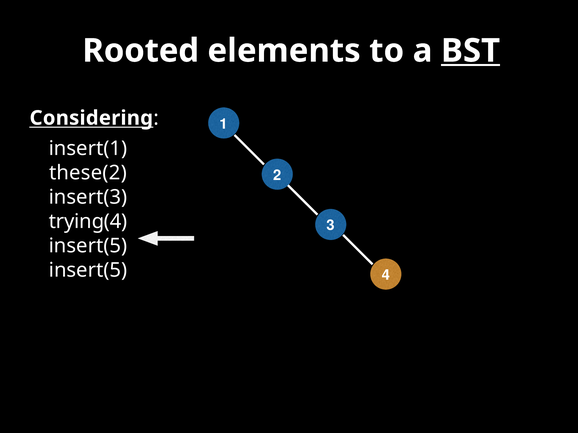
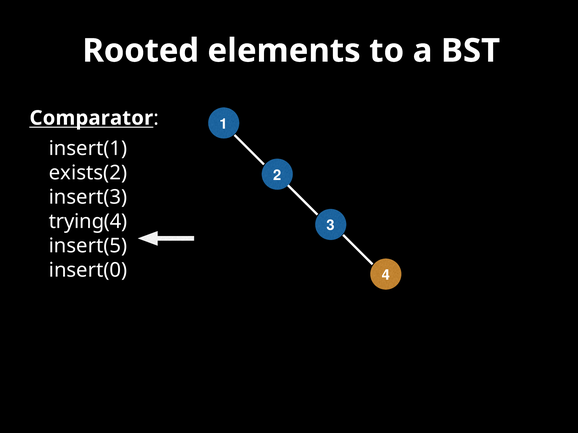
BST underline: present -> none (471, 51)
Considering: Considering -> Comparator (91, 118)
these(2: these(2 -> exists(2 (88, 173)
insert(5: insert(5 -> insert(0 (88, 270)
